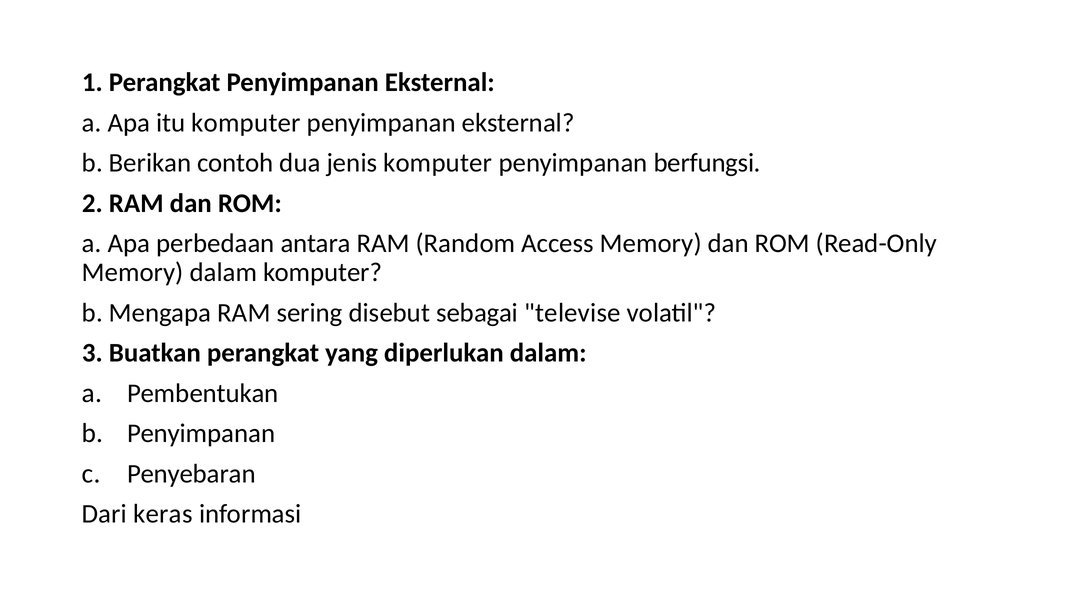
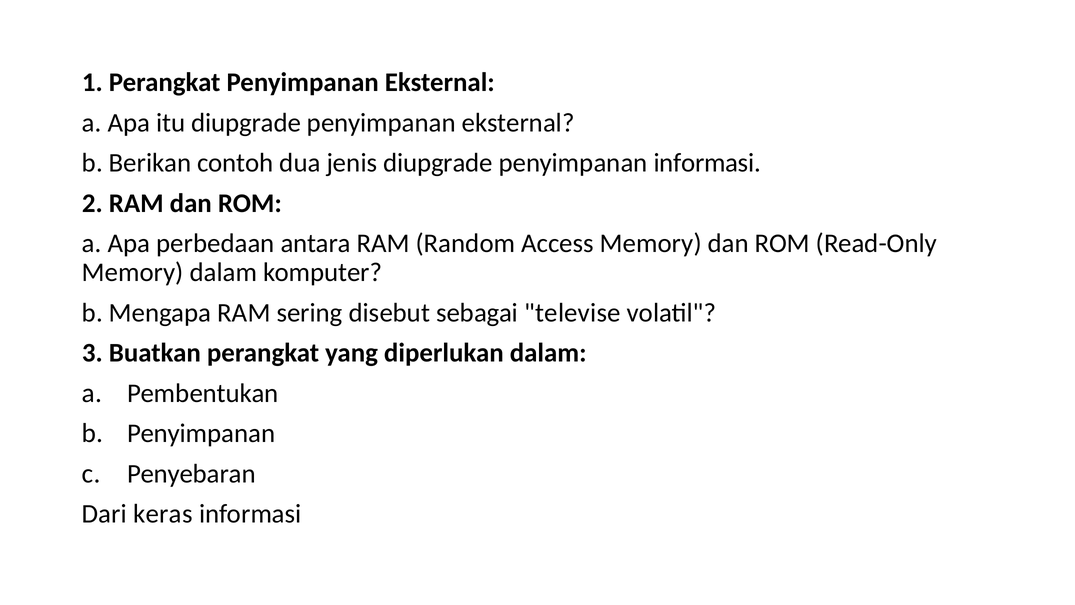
itu komputer: komputer -> diupgrade (246, 123)
jenis komputer: komputer -> diupgrade (438, 163)
penyimpanan berfungsi: berfungsi -> informasi (707, 163)
